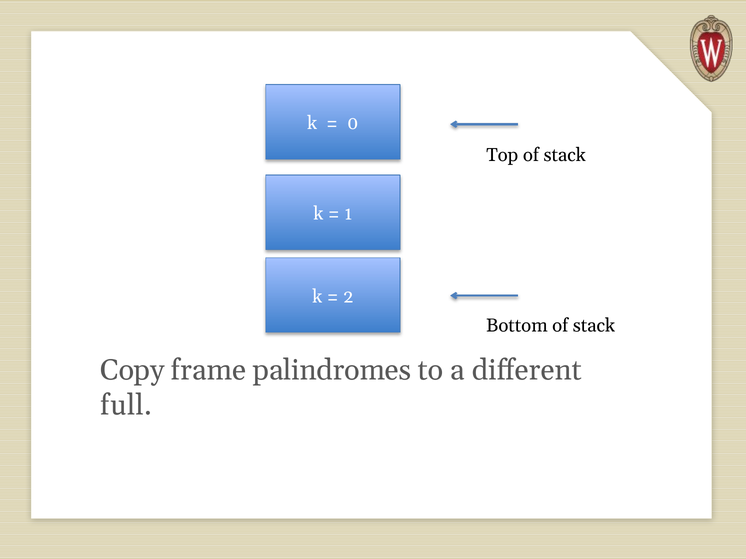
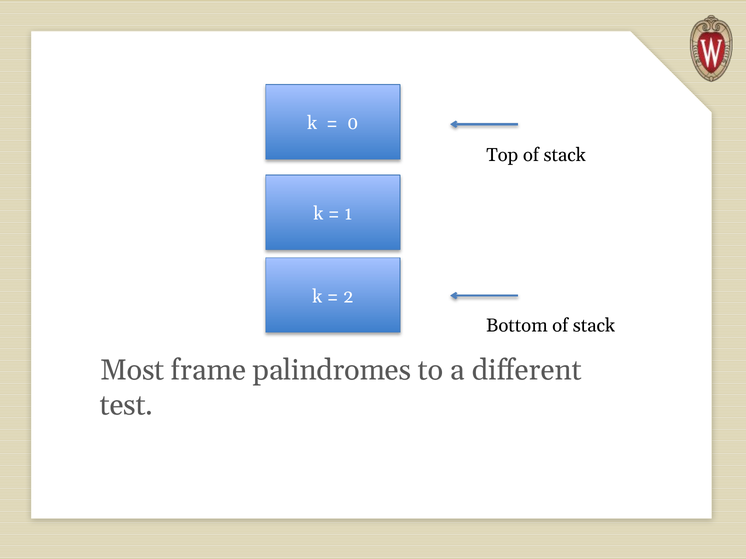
Copy: Copy -> Most (132, 370)
full: full -> test (127, 405)
